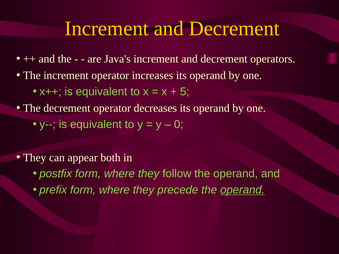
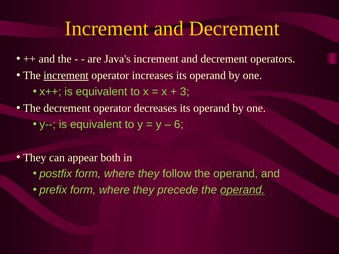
increment underline: none -> present (66, 76)
5: 5 -> 3 (185, 92)
0: 0 -> 6 (179, 125)
